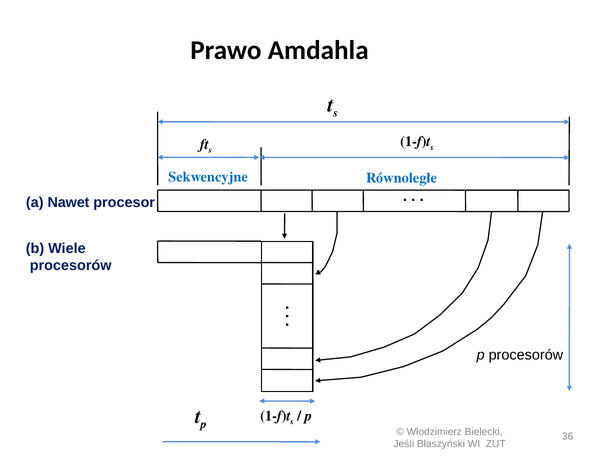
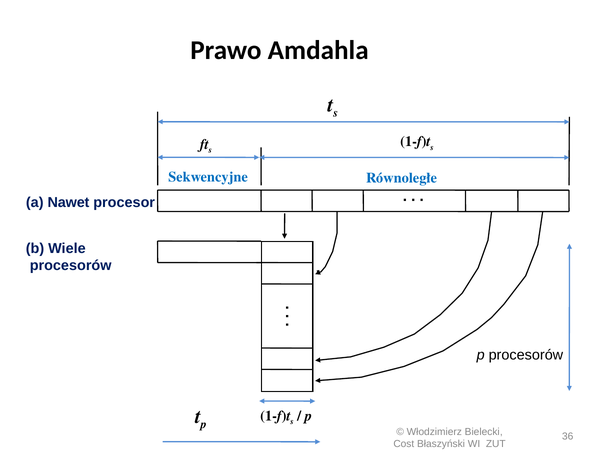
Jeśli: Jeśli -> Cost (404, 444)
